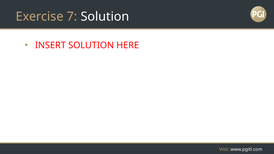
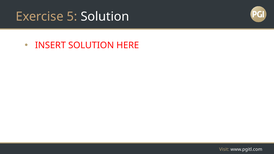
7: 7 -> 5 (72, 17)
